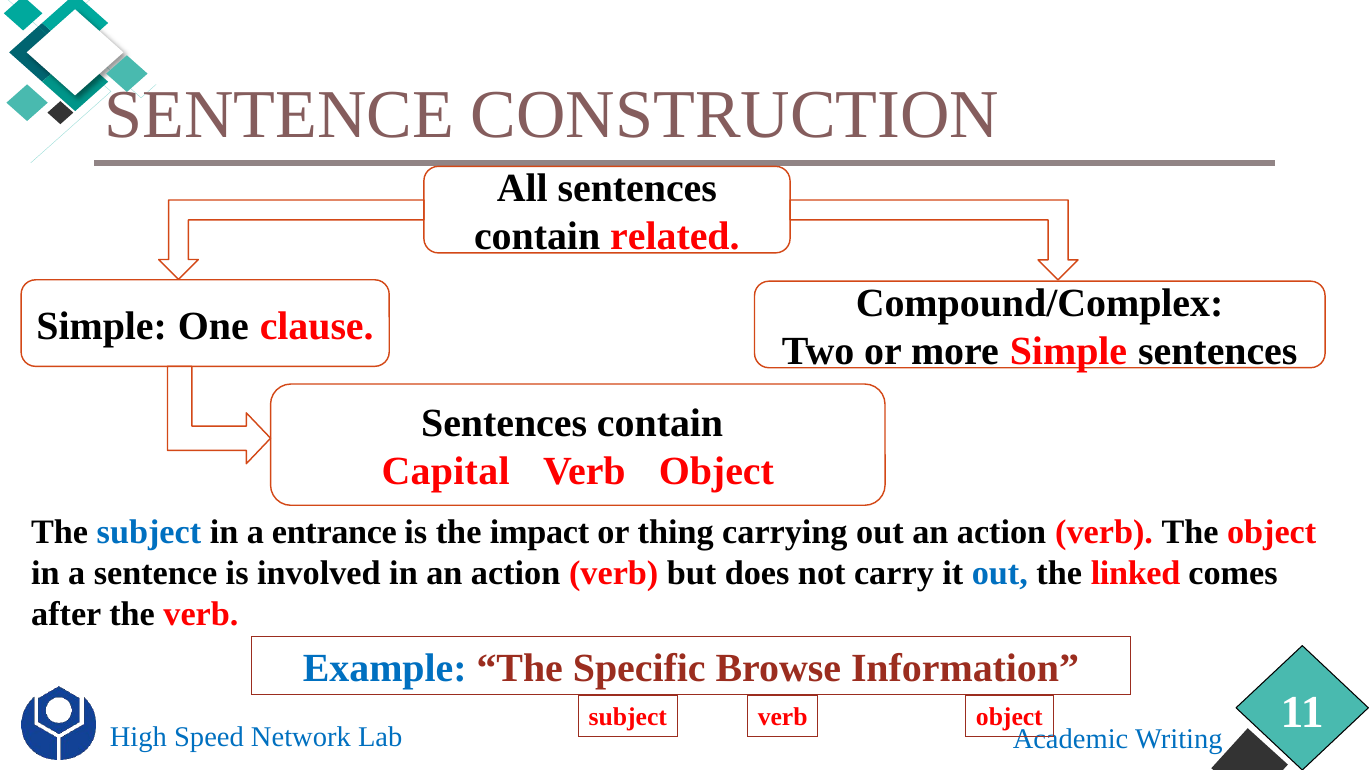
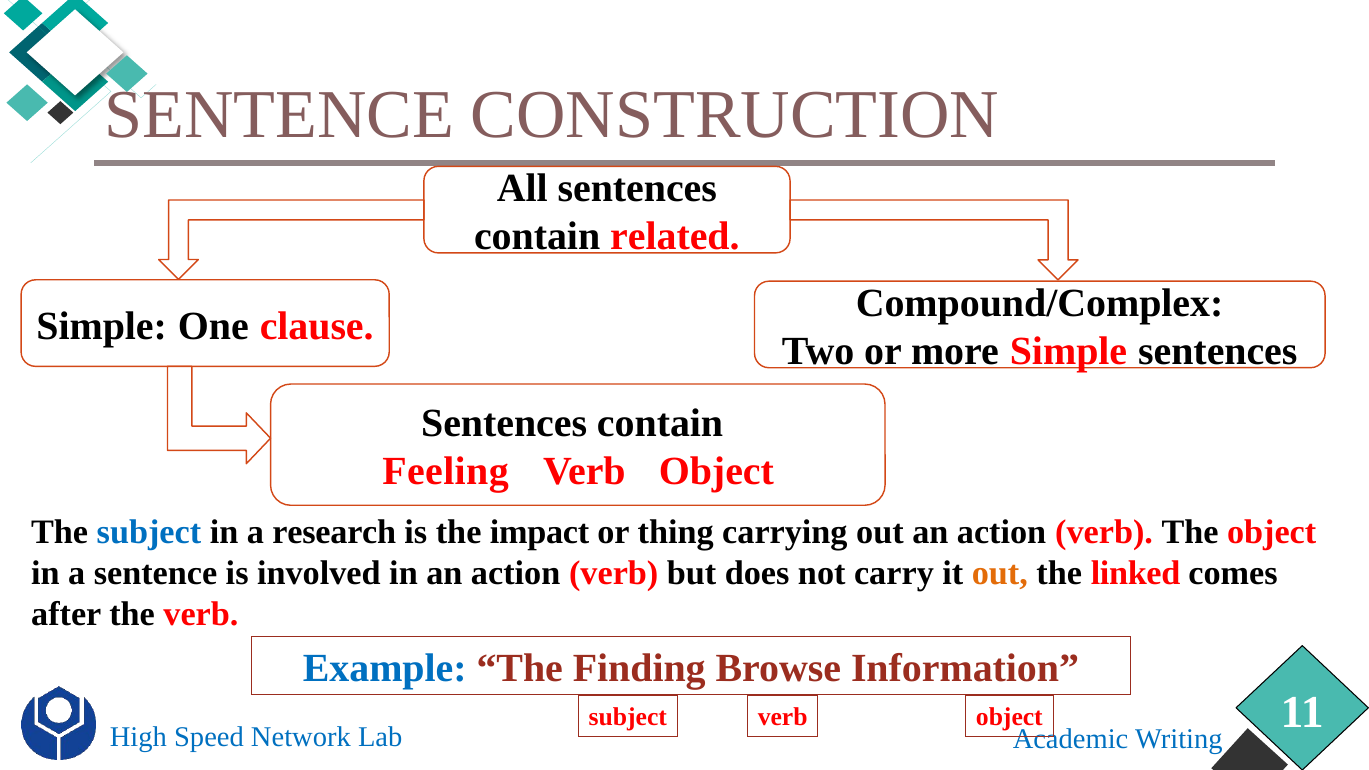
Capital: Capital -> Feeling (446, 471)
entrance: entrance -> research (334, 532)
out colour: blue -> orange (1000, 573)
Specific: Specific -> Finding (639, 668)
